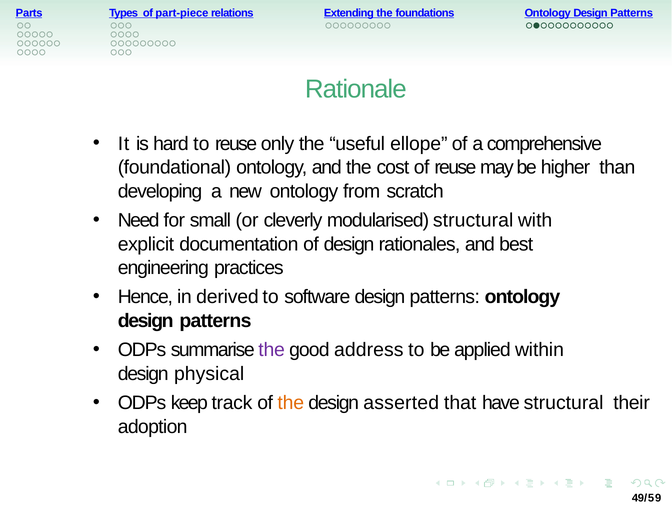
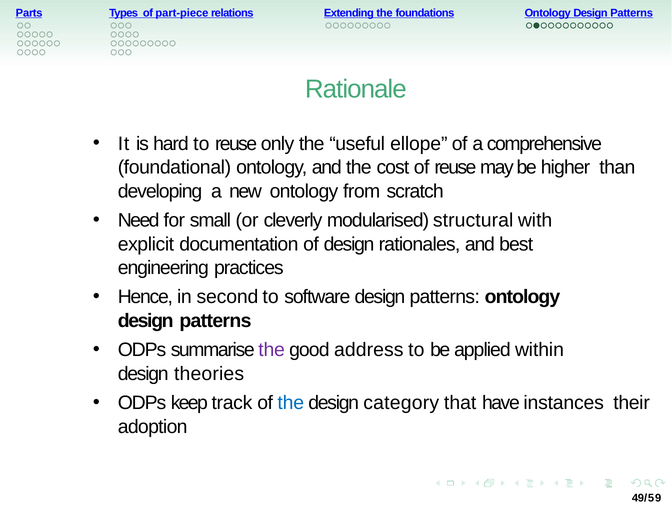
derived: derived -> second (227, 297)
physical: physical -> theories (209, 373)
the colour: orange -> blue (291, 403)
asserted: asserted -> category (401, 403)
have structural: structural -> instances (564, 403)
